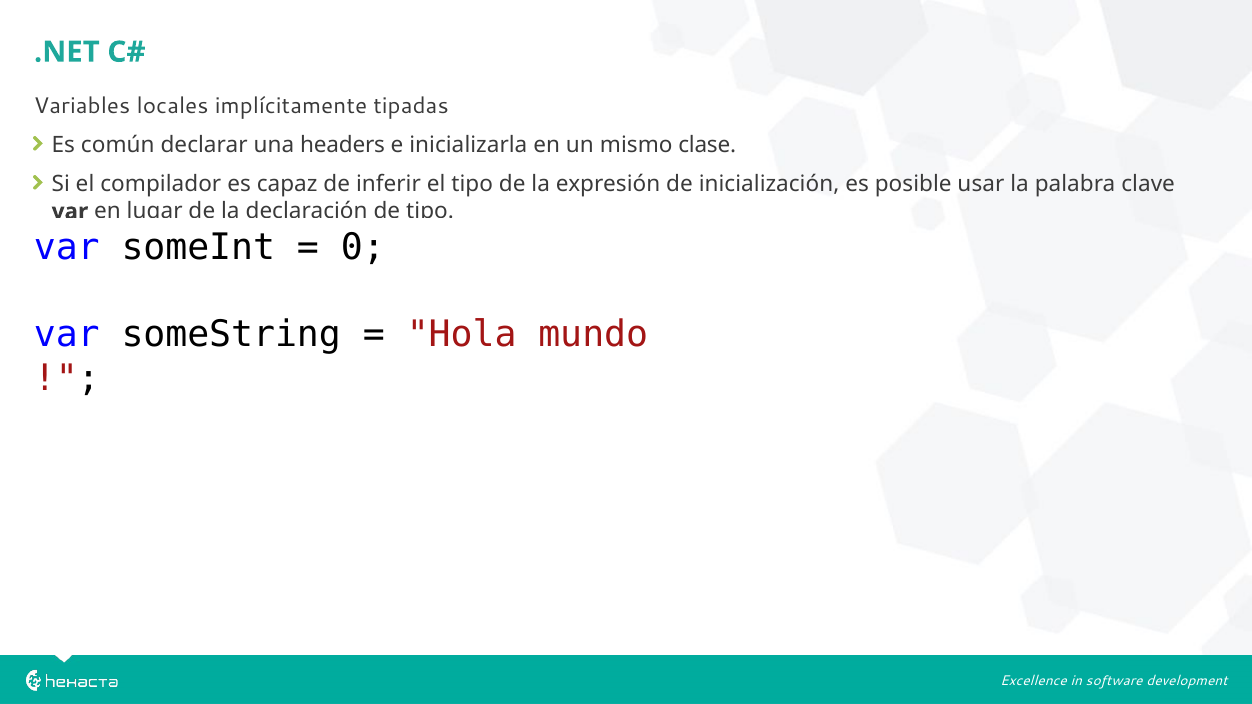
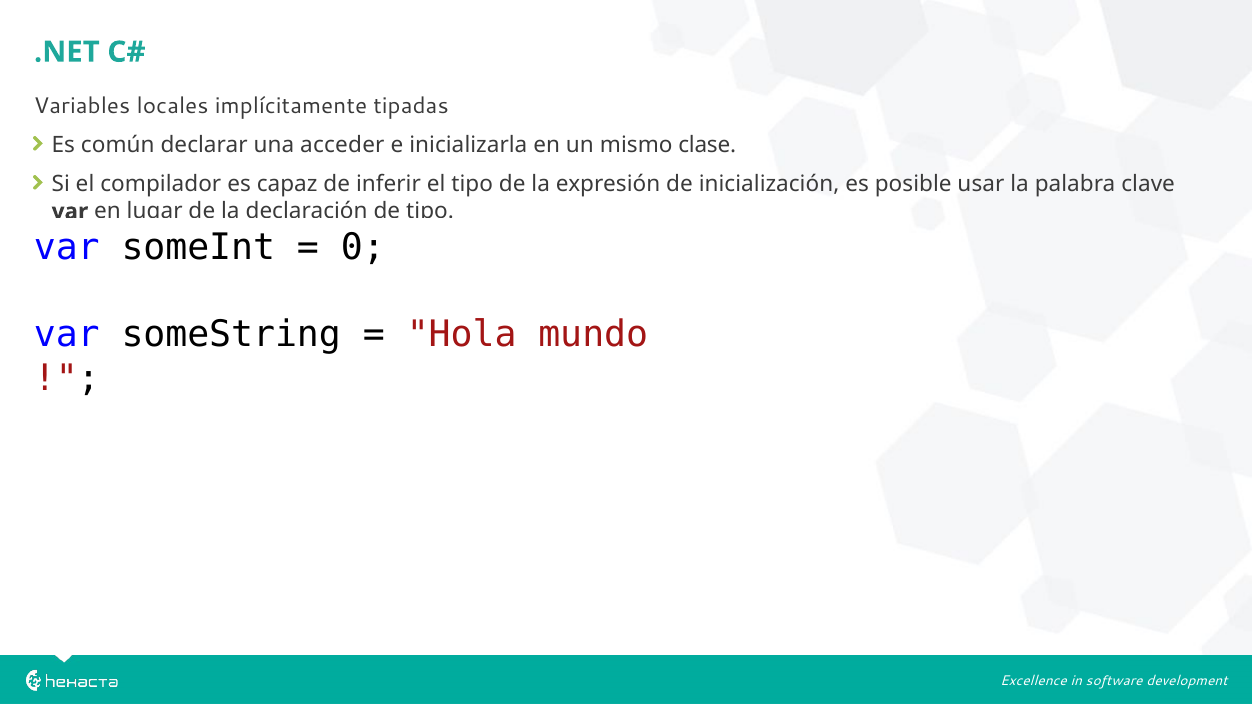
headers: headers -> acceder (342, 145)
